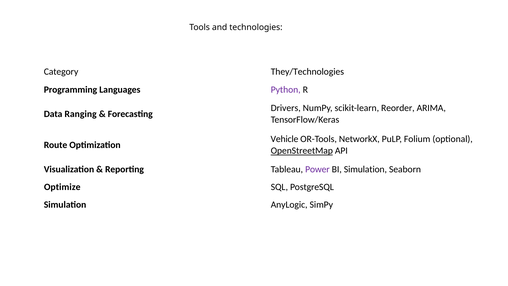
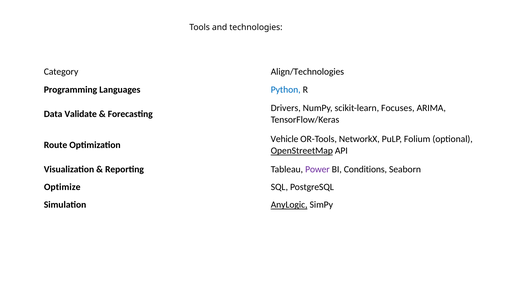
They/Technologies: They/Technologies -> Align/Technologies (307, 72)
Python colour: purple -> blue (286, 89)
Reorder: Reorder -> Focuses (398, 108)
Ranging: Ranging -> Validate (81, 114)
BI Simulation: Simulation -> Conditions (365, 169)
AnyLogic underline: none -> present (289, 205)
